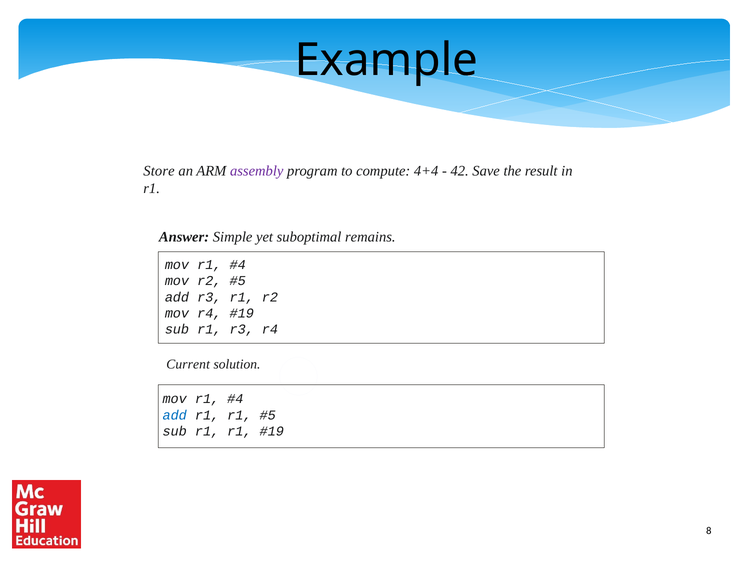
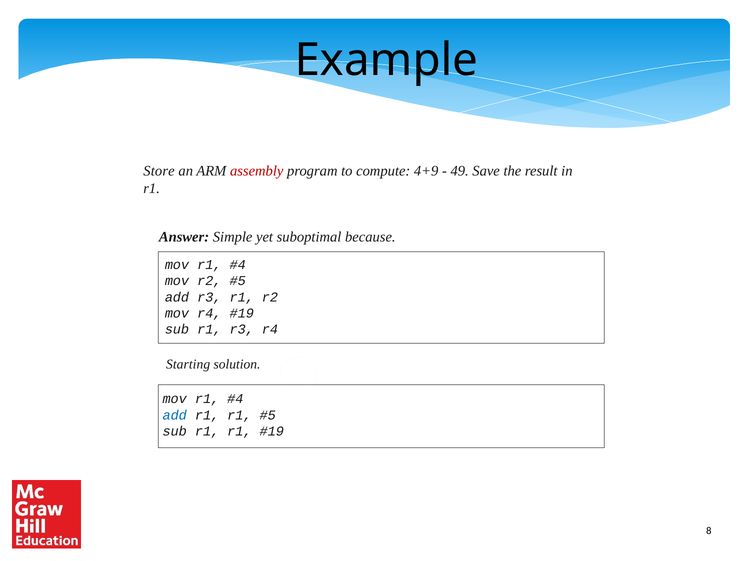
assembly colour: purple -> red (257, 171)
4+4: 4+4 -> 4+9 (426, 171)
42: 42 -> 49 (460, 171)
remains: remains -> because (370, 237)
Current: Current -> Starting (188, 364)
